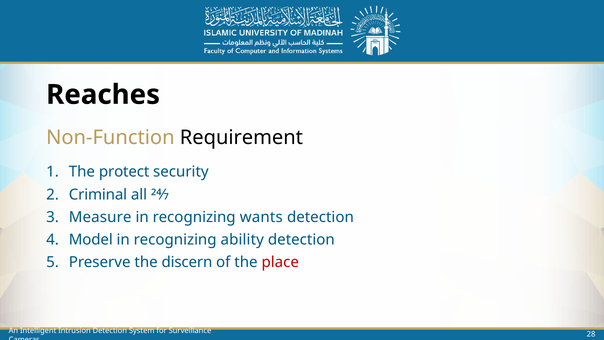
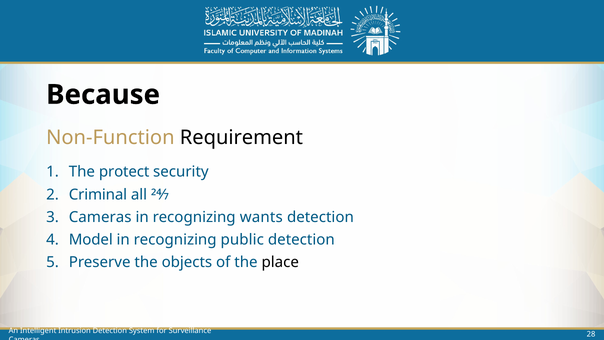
Reaches: Reaches -> Because (103, 95)
Measure: Measure -> Cameras (100, 217)
ability: ability -> public (242, 240)
discern: discern -> objects (187, 262)
place colour: red -> black (280, 262)
